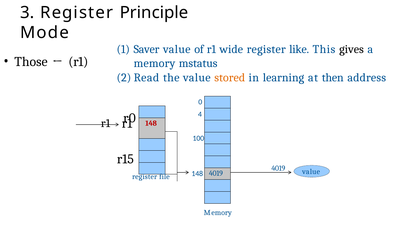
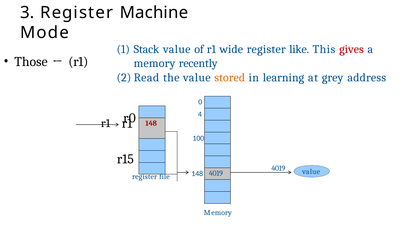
Principle: Principle -> Machine (154, 13)
Saver: Saver -> Stack (146, 49)
gives colour: black -> red (352, 49)
mstatus: mstatus -> recently (198, 63)
then: then -> grey (333, 78)
